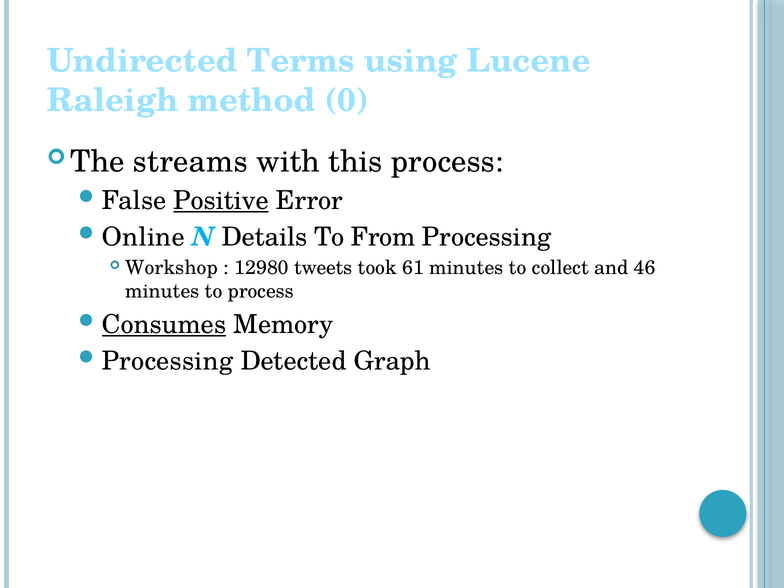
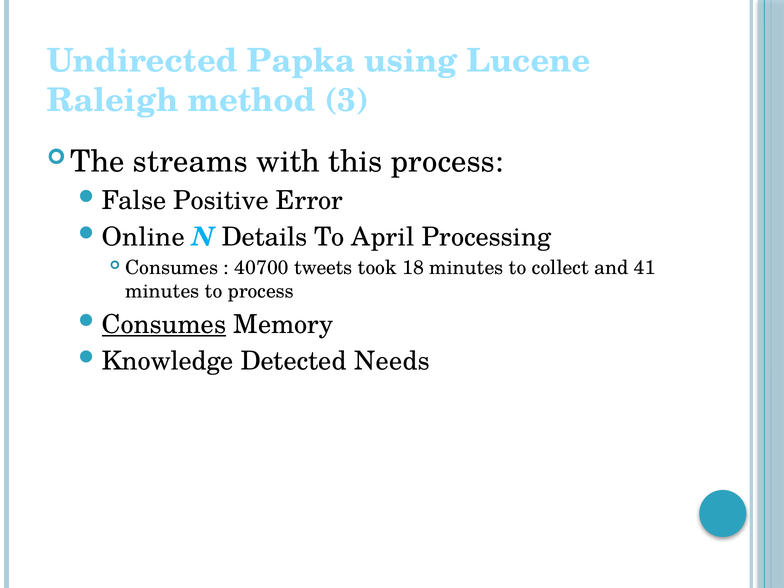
Terms: Terms -> Papka (301, 61)
0: 0 -> 3 (347, 100)
Positive underline: present -> none (221, 200)
From: From -> April (383, 237)
Workshop: Workshop -> Consumes (172, 268)
12980: 12980 -> 40700 (262, 268)
61: 61 -> 18 (413, 268)
46: 46 -> 41 (645, 268)
Processing: Processing -> Knowledge (168, 361)
Graph: Graph -> Needs (392, 361)
